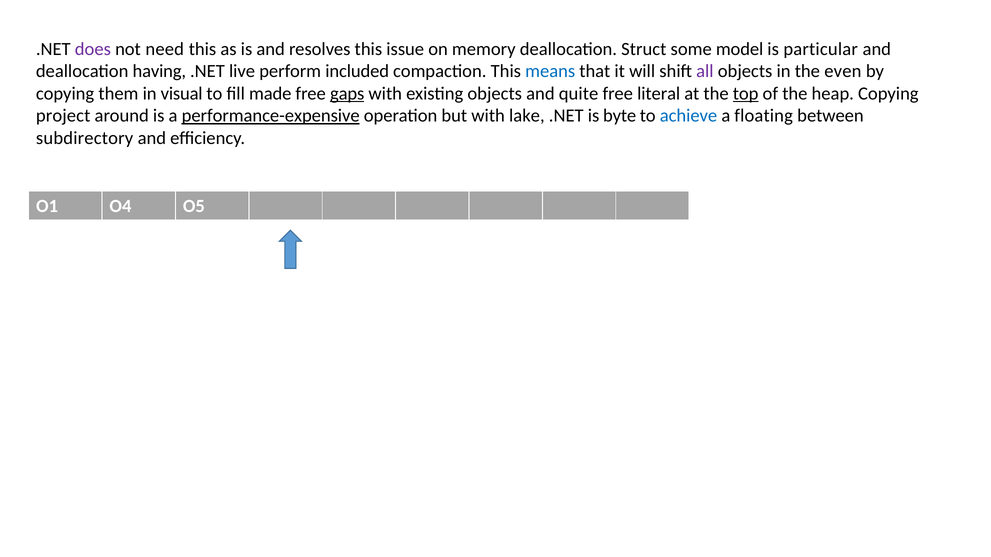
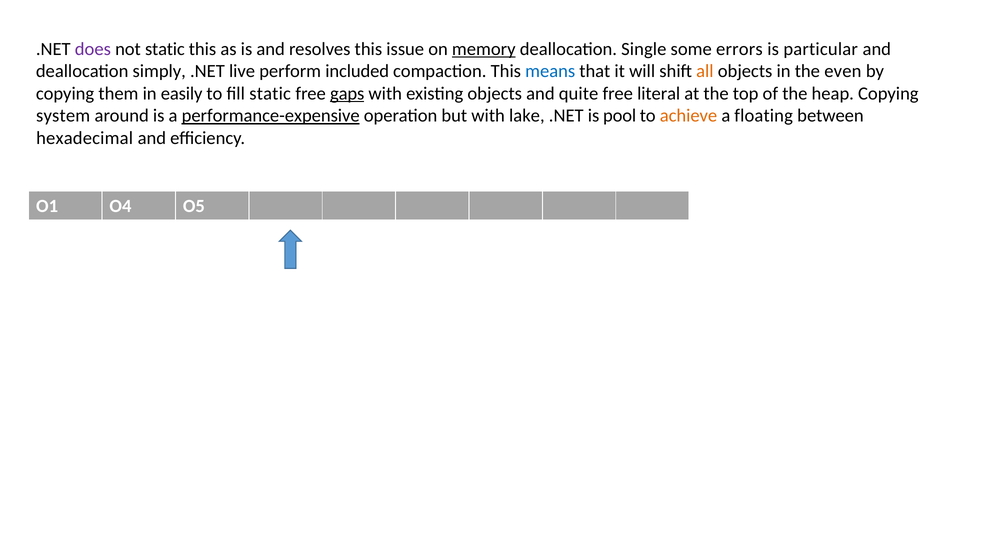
not need: need -> static (165, 49)
memory underline: none -> present (484, 49)
Struct: Struct -> Single (644, 49)
model: model -> errors (739, 49)
having: having -> simply (159, 71)
all colour: purple -> orange (705, 71)
visual: visual -> easily (182, 94)
fill made: made -> static (270, 94)
top underline: present -> none (746, 94)
project: project -> system (63, 116)
byte: byte -> pool (620, 116)
achieve colour: blue -> orange (688, 116)
subdirectory: subdirectory -> hexadecimal (85, 138)
